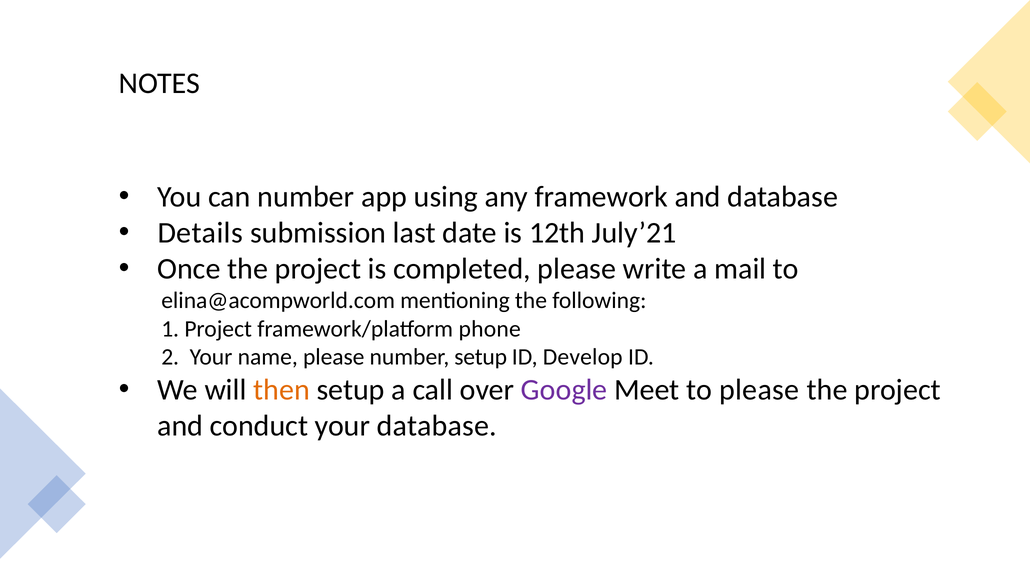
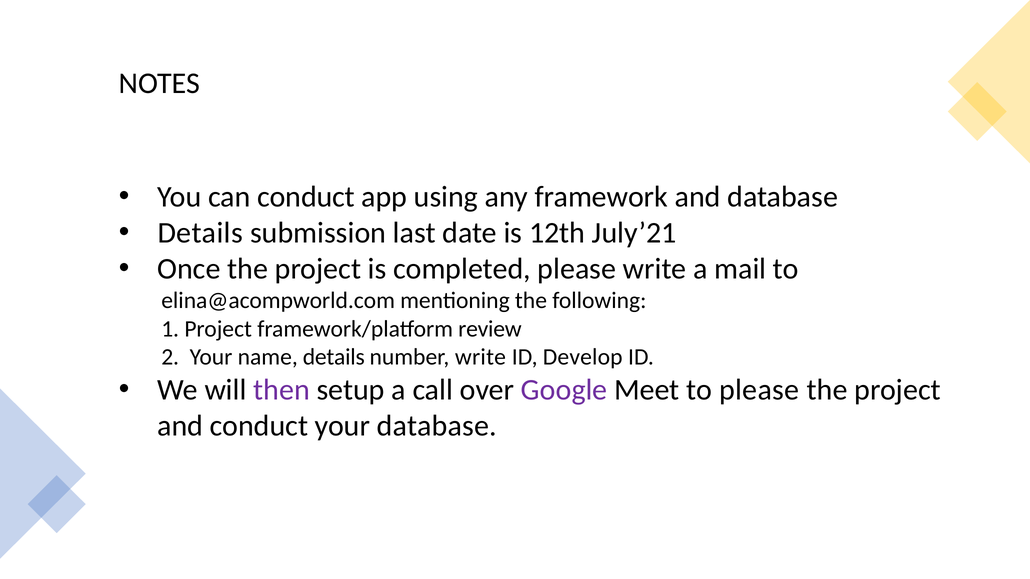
can number: number -> conduct (306, 197)
phone: phone -> review (490, 329)
name please: please -> details (334, 357)
number setup: setup -> write (480, 357)
then colour: orange -> purple (282, 390)
